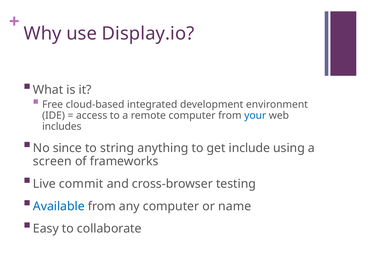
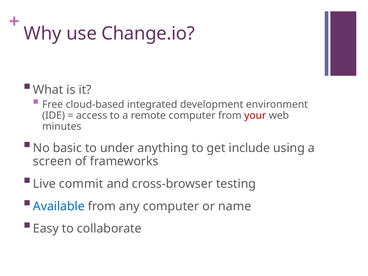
Display.io: Display.io -> Change.io (148, 34)
your colour: blue -> red (255, 115)
includes: includes -> minutes (62, 126)
since: since -> basic (67, 148)
string: string -> under (117, 148)
